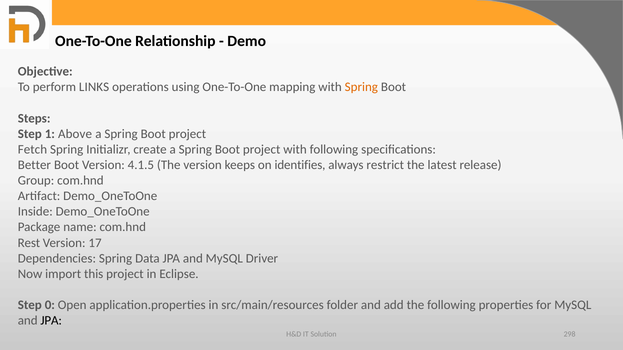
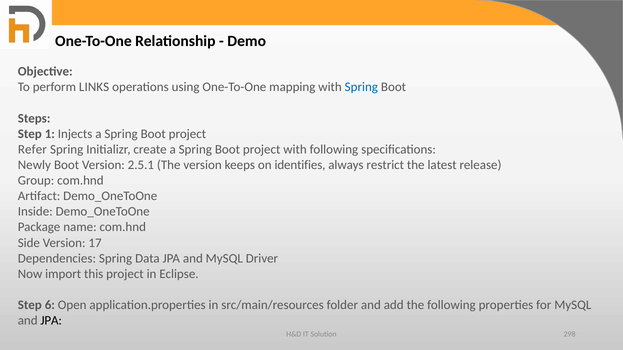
Spring colour: orange -> blue (361, 87)
Above: Above -> Injects (75, 134)
Fetch: Fetch -> Refer (32, 150)
Better: Better -> Newly (34, 165)
4.1.5: 4.1.5 -> 2.5.1 (141, 165)
Rest: Rest -> Side (29, 243)
0: 0 -> 6 (50, 305)
